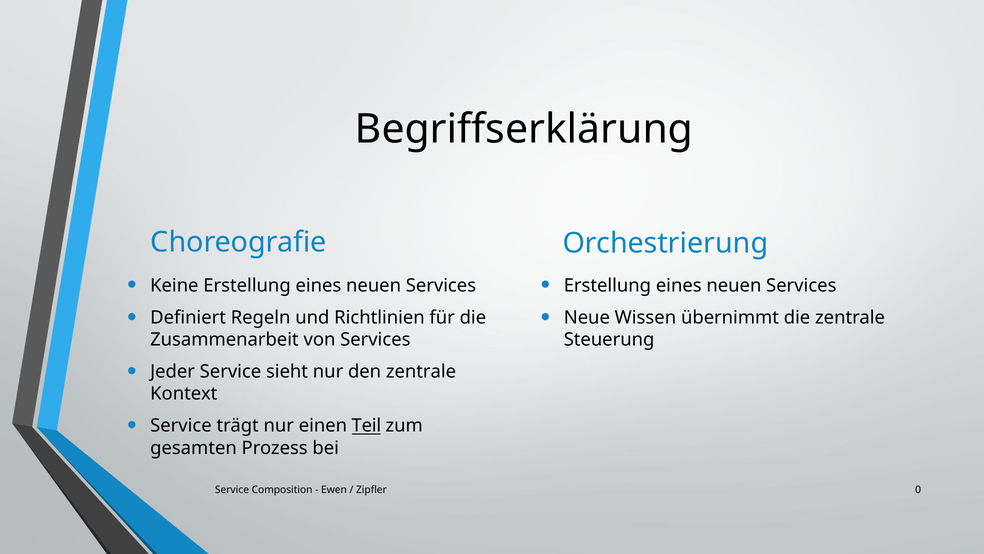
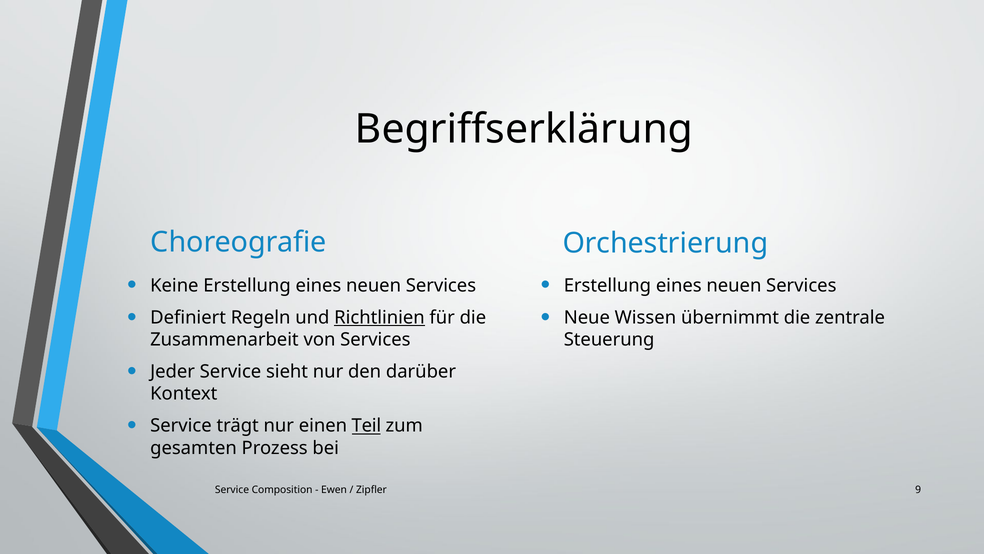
Richtlinien underline: none -> present (379, 317)
den zentrale: zentrale -> darüber (421, 371)
0: 0 -> 9 (918, 489)
